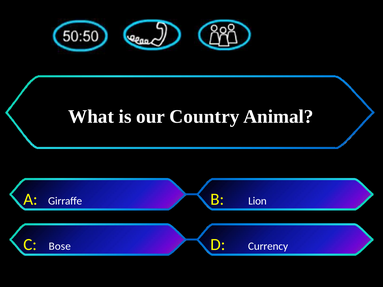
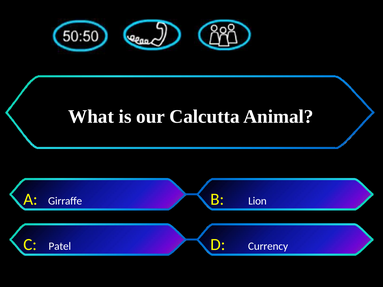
Country: Country -> Calcutta (205, 117)
Bose: Bose -> Patel (60, 246)
